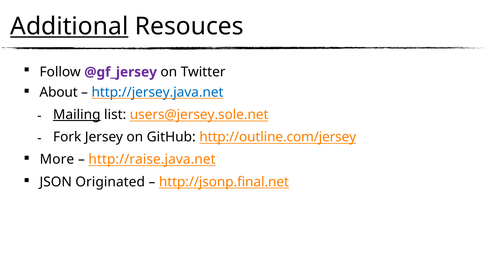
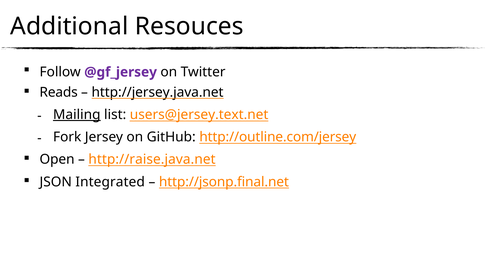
Additional underline: present -> none (69, 26)
About: About -> Reads (59, 92)
http://jersey.java.net colour: blue -> black (157, 92)
users@jersey.sole.net: users@jersey.sole.net -> users@jersey.text.net (199, 115)
More: More -> Open (57, 160)
Originated: Originated -> Integrated (110, 182)
